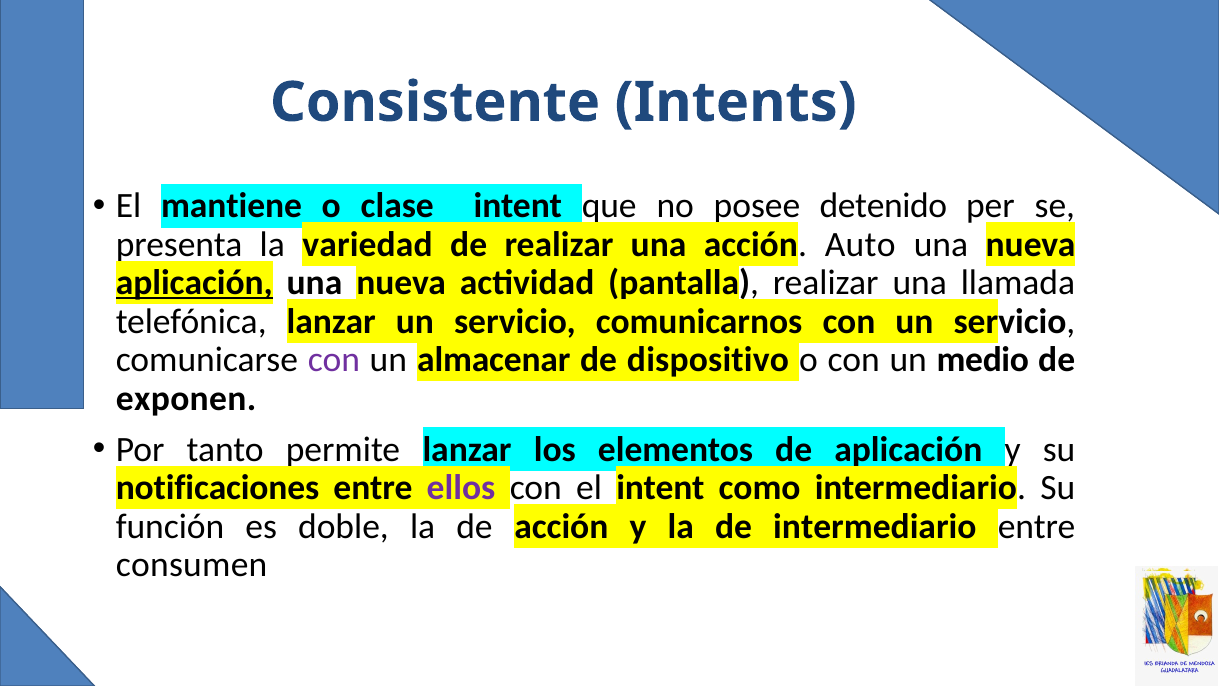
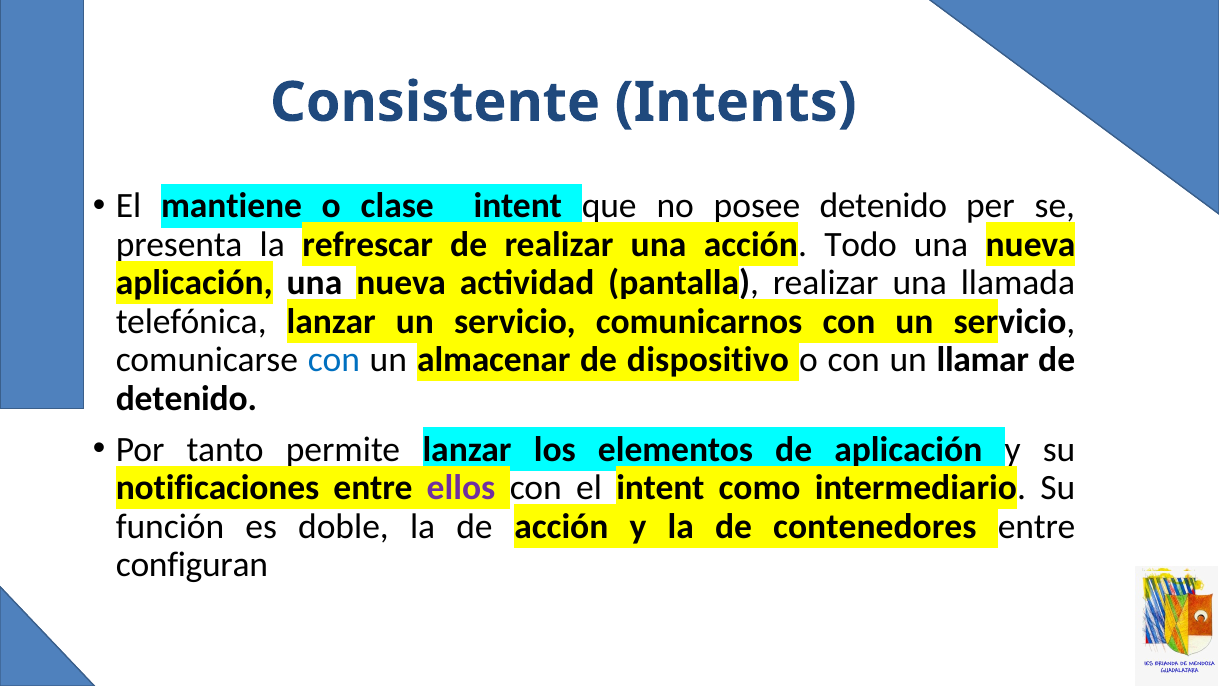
variedad: variedad -> refrescar (368, 245)
Auto: Auto -> Todo (861, 245)
aplicación underline: present -> none (194, 283)
con colour: purple -> blue (334, 360)
medio: medio -> llamar (983, 360)
exponen: exponen -> detenido (186, 398)
de intermediario: intermediario -> contenedores (875, 526)
consumen: consumen -> configuran (192, 564)
